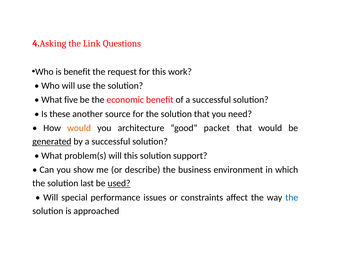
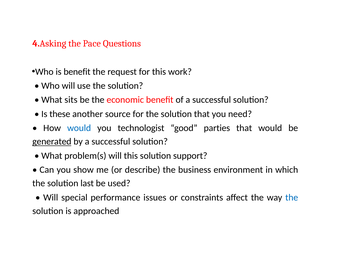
Link: Link -> Pace (92, 44)
five: five -> sits (71, 100)
would colour: orange -> blue (79, 128)
architecture: architecture -> technologist (141, 128)
packet: packet -> parties (217, 128)
used underline: present -> none (119, 183)
